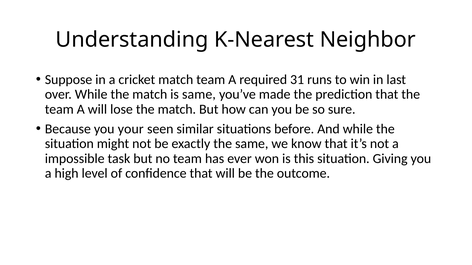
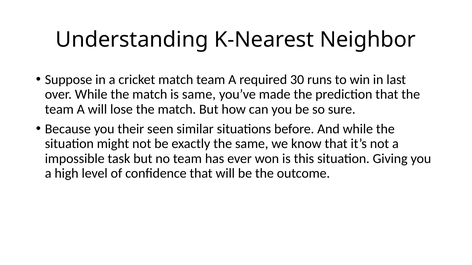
31: 31 -> 30 (297, 80)
your: your -> their (131, 129)
